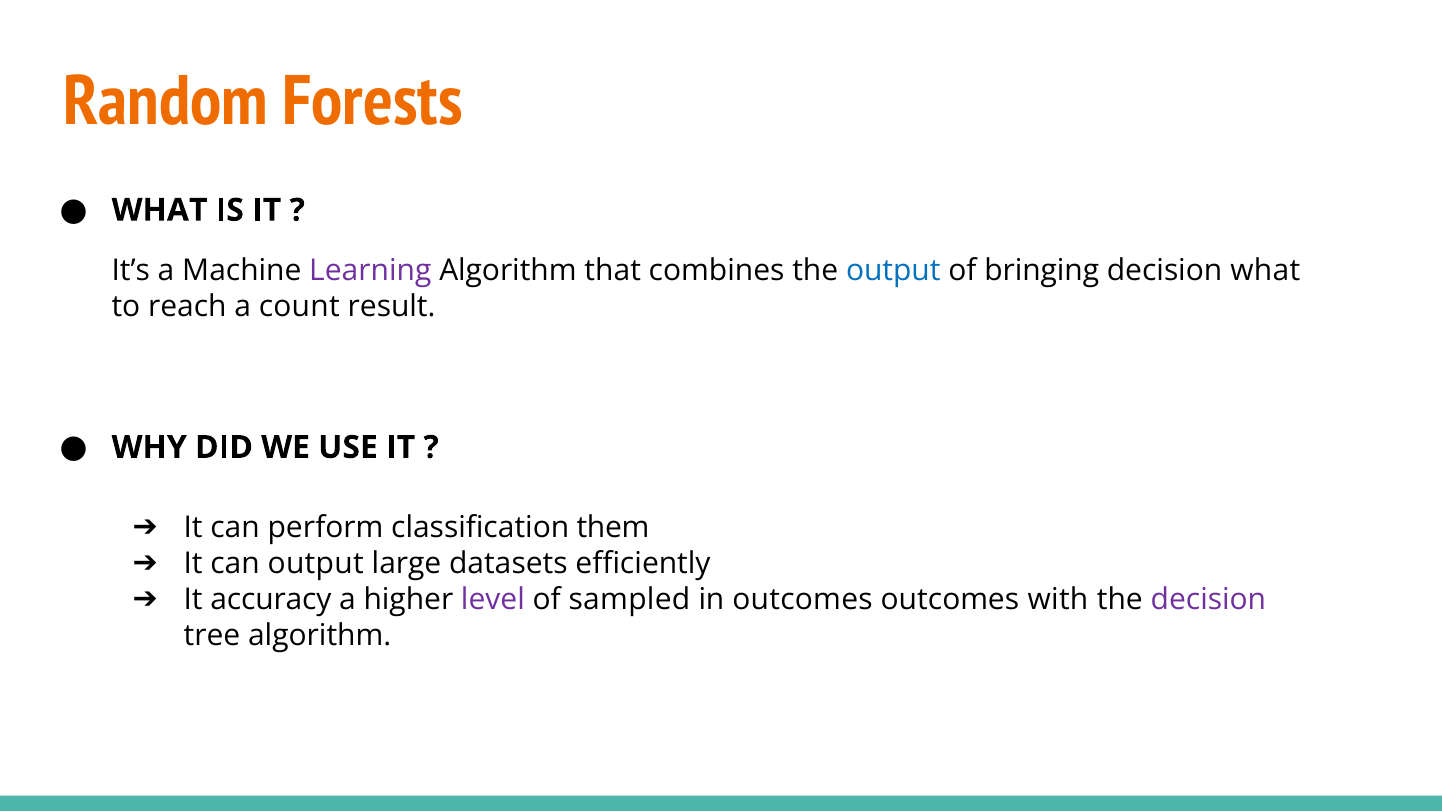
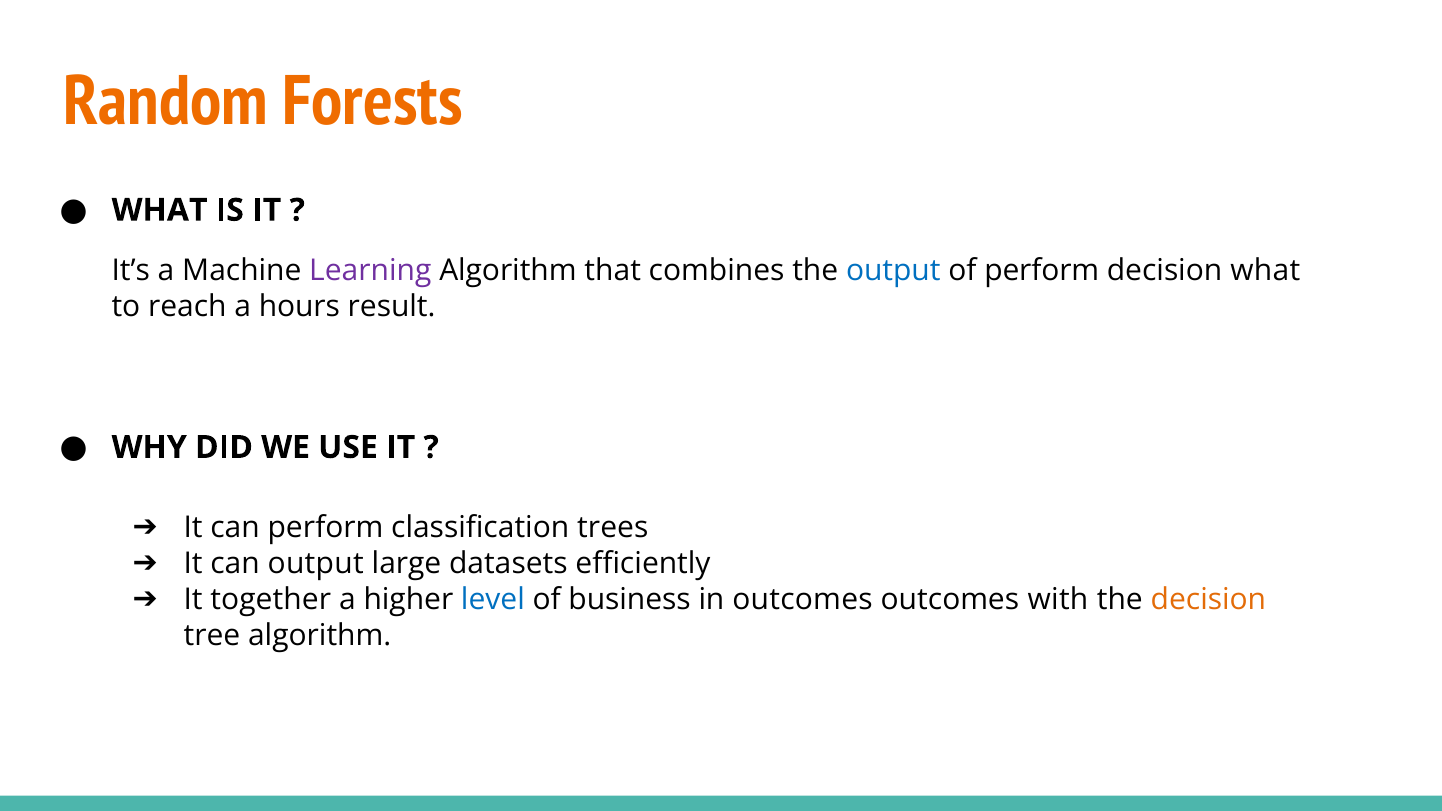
of bringing: bringing -> perform (1042, 271)
count: count -> hours (299, 307)
them: them -> trees (613, 527)
accuracy: accuracy -> together (271, 600)
level colour: purple -> blue (493, 600)
sampled: sampled -> business (630, 600)
decision colour: purple -> orange (1208, 600)
